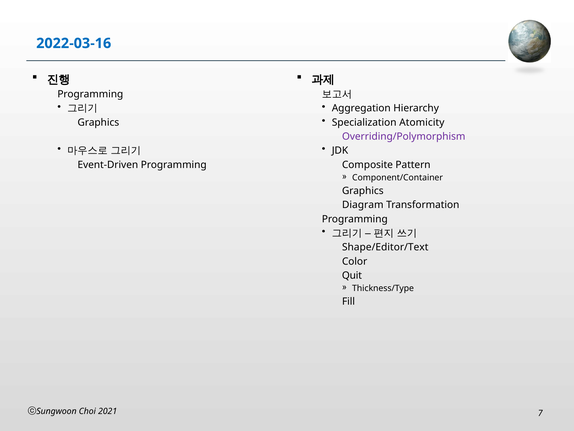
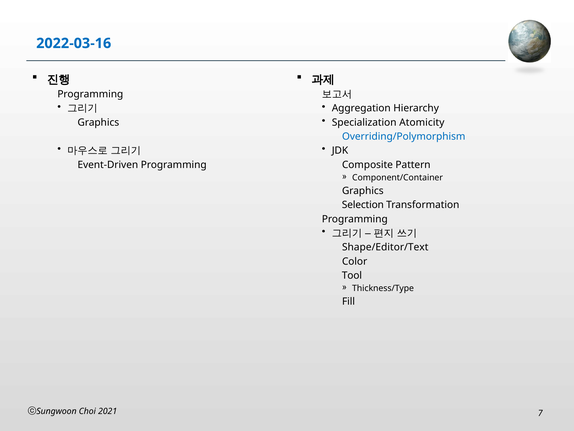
Overriding/Polymorphism colour: purple -> blue (404, 136)
Diagram: Diagram -> Selection (363, 205)
Quit: Quit -> Tool (352, 275)
